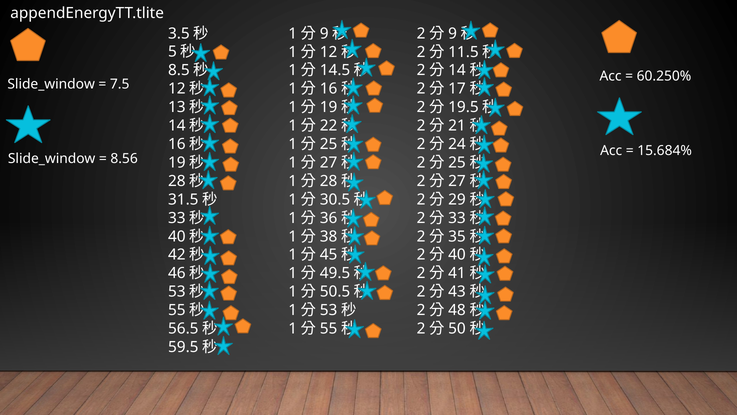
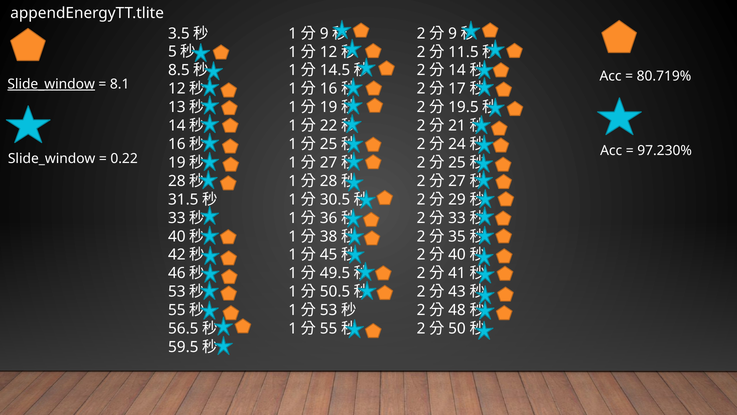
60.250%: 60.250% -> 80.719% (664, 76)
Slide_window underline: none -> present (51, 84)
7.5: 7.5 -> 8.1 (120, 84)
15.684%: 15.684% -> 97.230% (665, 151)
8.56: 8.56 -> 0.22 (124, 159)
